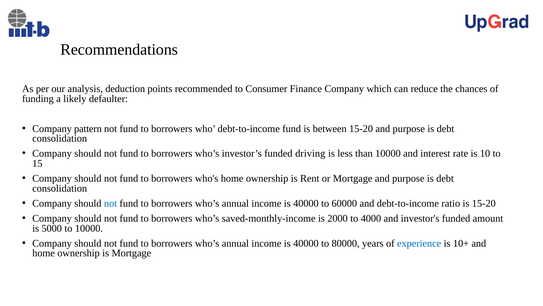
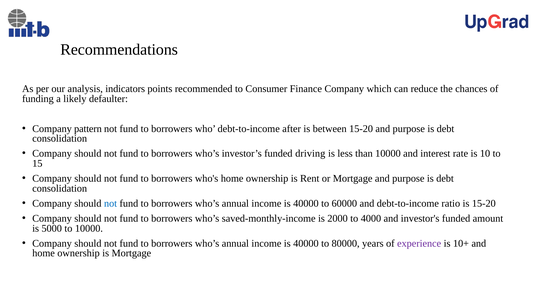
deduction: deduction -> indicators (125, 89)
debt-to-income fund: fund -> after (292, 128)
experience colour: blue -> purple (419, 243)
